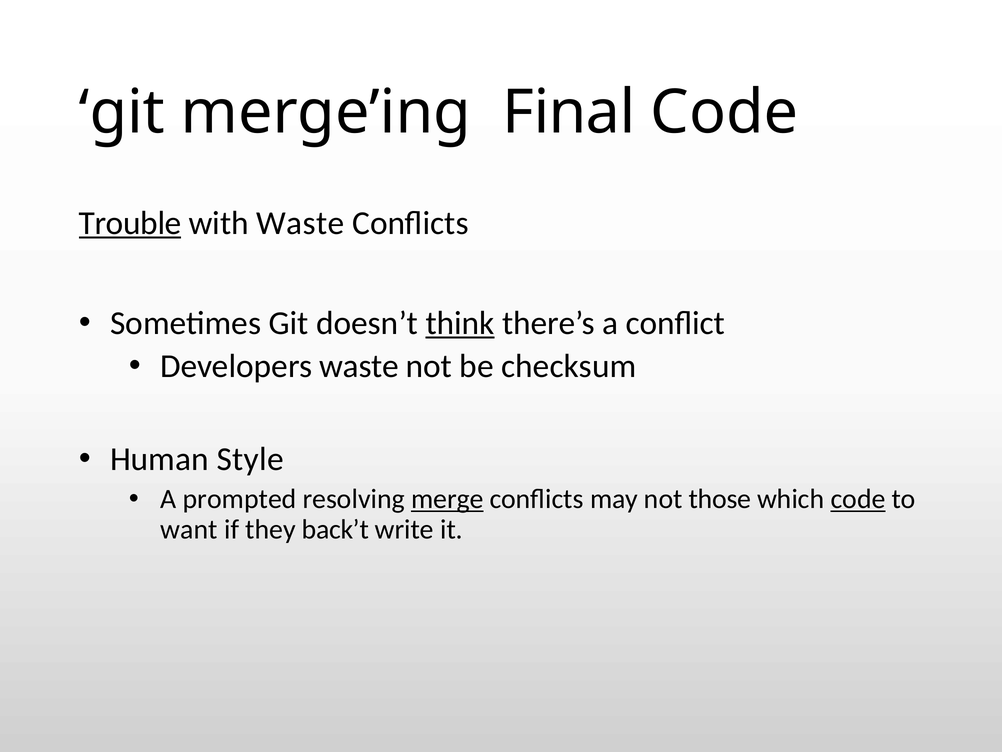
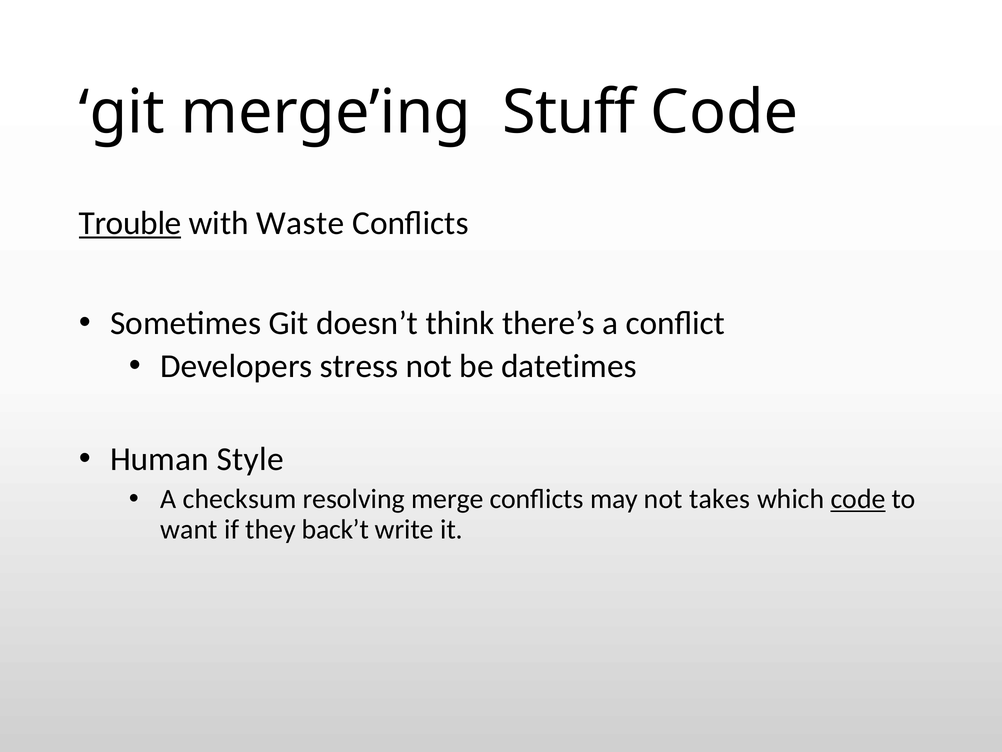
Final: Final -> Stuff (569, 112)
think underline: present -> none (460, 323)
Developers waste: waste -> stress (359, 366)
checksum: checksum -> datetimes (569, 366)
prompted: prompted -> checksum (240, 499)
merge underline: present -> none (447, 499)
those: those -> takes (720, 499)
